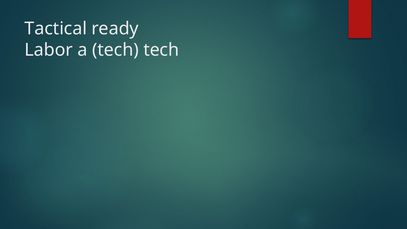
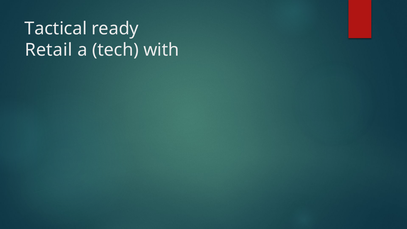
Labor: Labor -> Retail (49, 50)
tech tech: tech -> with (161, 50)
